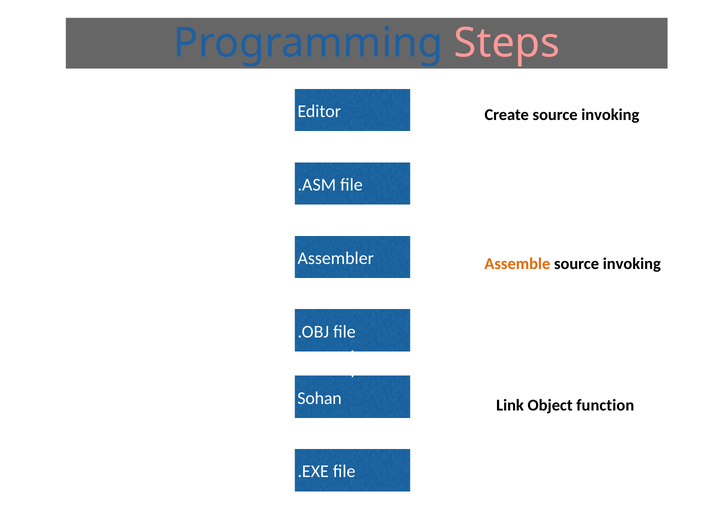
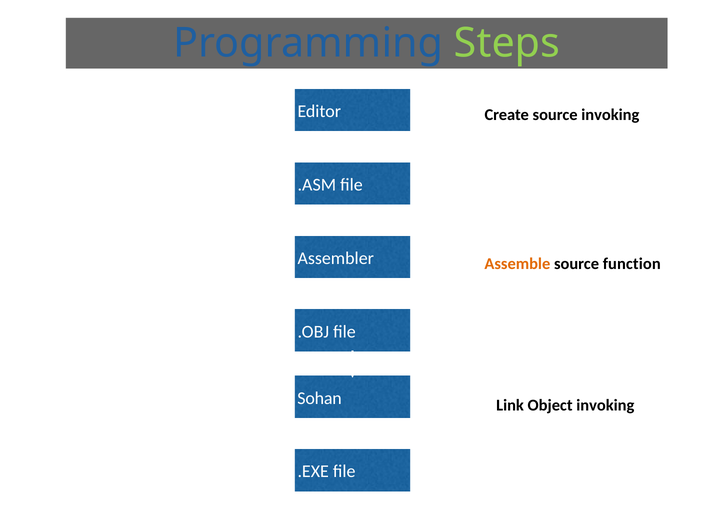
Steps colour: pink -> light green (507, 43)
invoking: invoking -> function (632, 264)
Object function: function -> invoking (605, 405)
